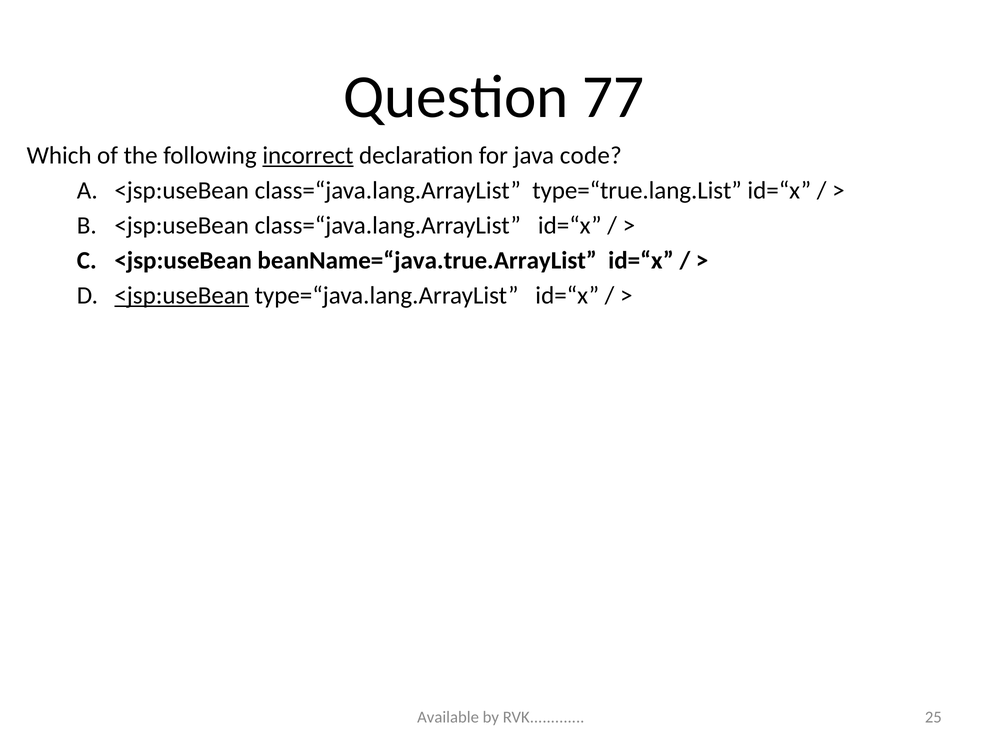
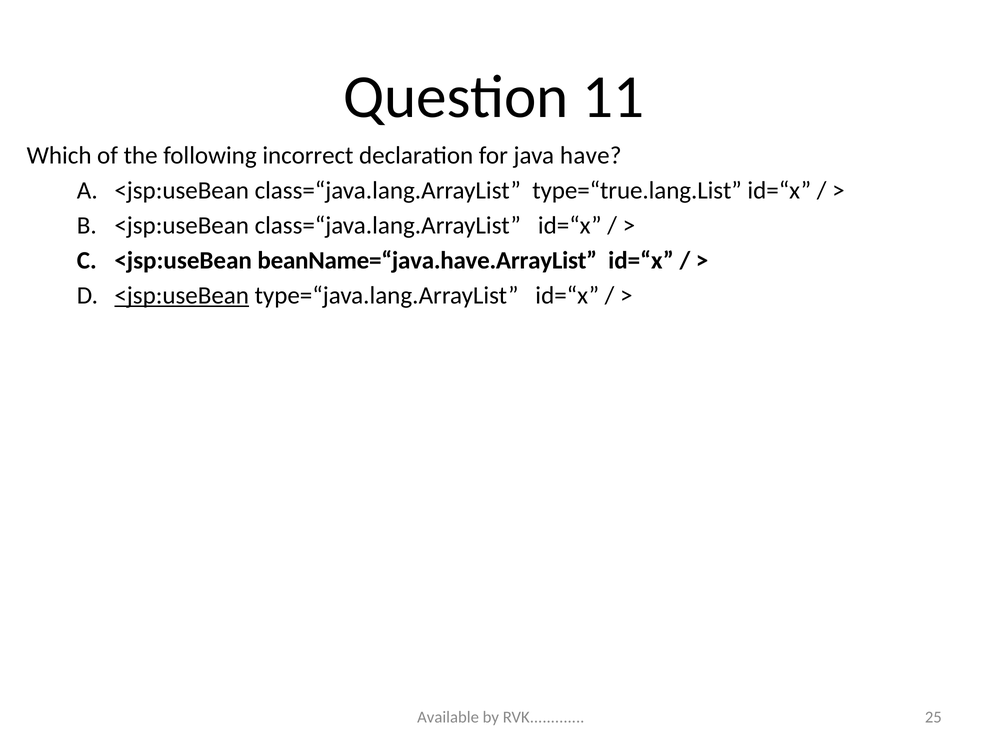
77: 77 -> 11 (613, 97)
incorrect underline: present -> none (308, 155)
code: code -> have (591, 155)
beanName=“java.true.ArrayList: beanName=“java.true.ArrayList -> beanName=“java.have.ArrayList (427, 261)
